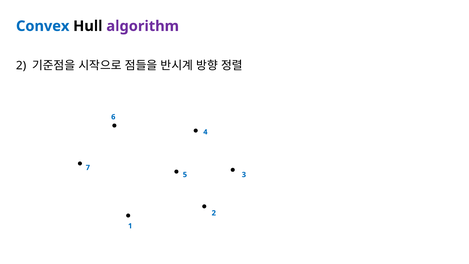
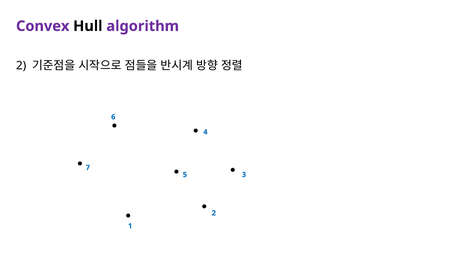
Convex colour: blue -> purple (43, 26)
